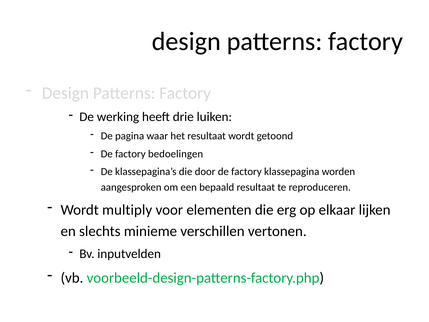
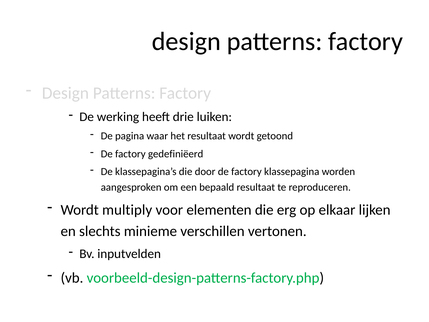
bedoelingen: bedoelingen -> gedefiniëerd (176, 154)
